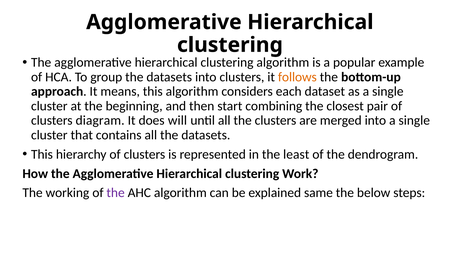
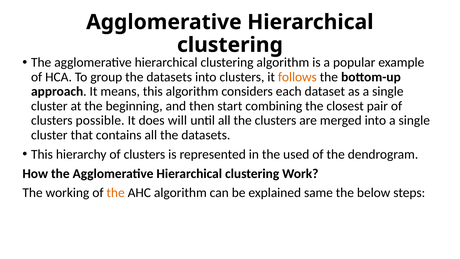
diagram: diagram -> possible (100, 120)
least: least -> used (296, 154)
the colour: purple -> orange (116, 193)
